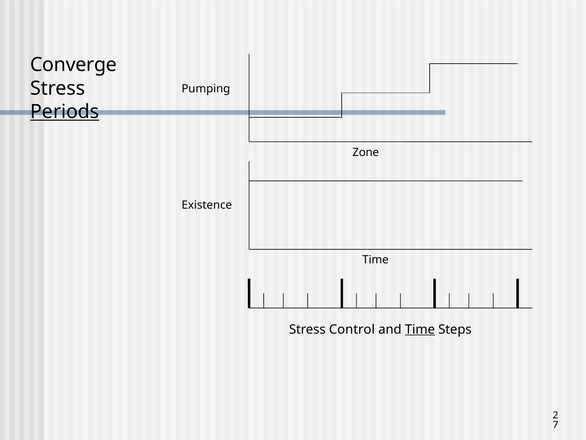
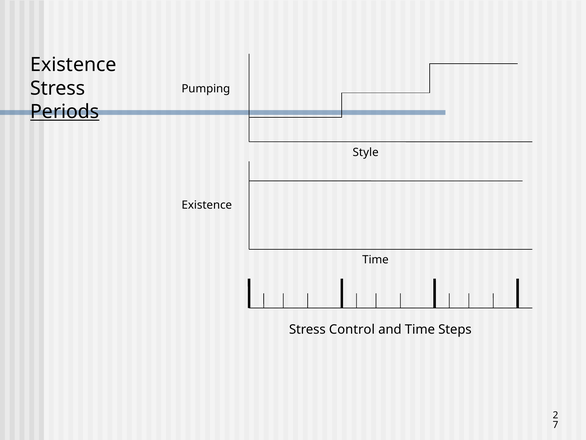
Converge: Converge -> Existence (73, 65)
Zone: Zone -> Style (366, 152)
Time underline: present -> none (420, 329)
